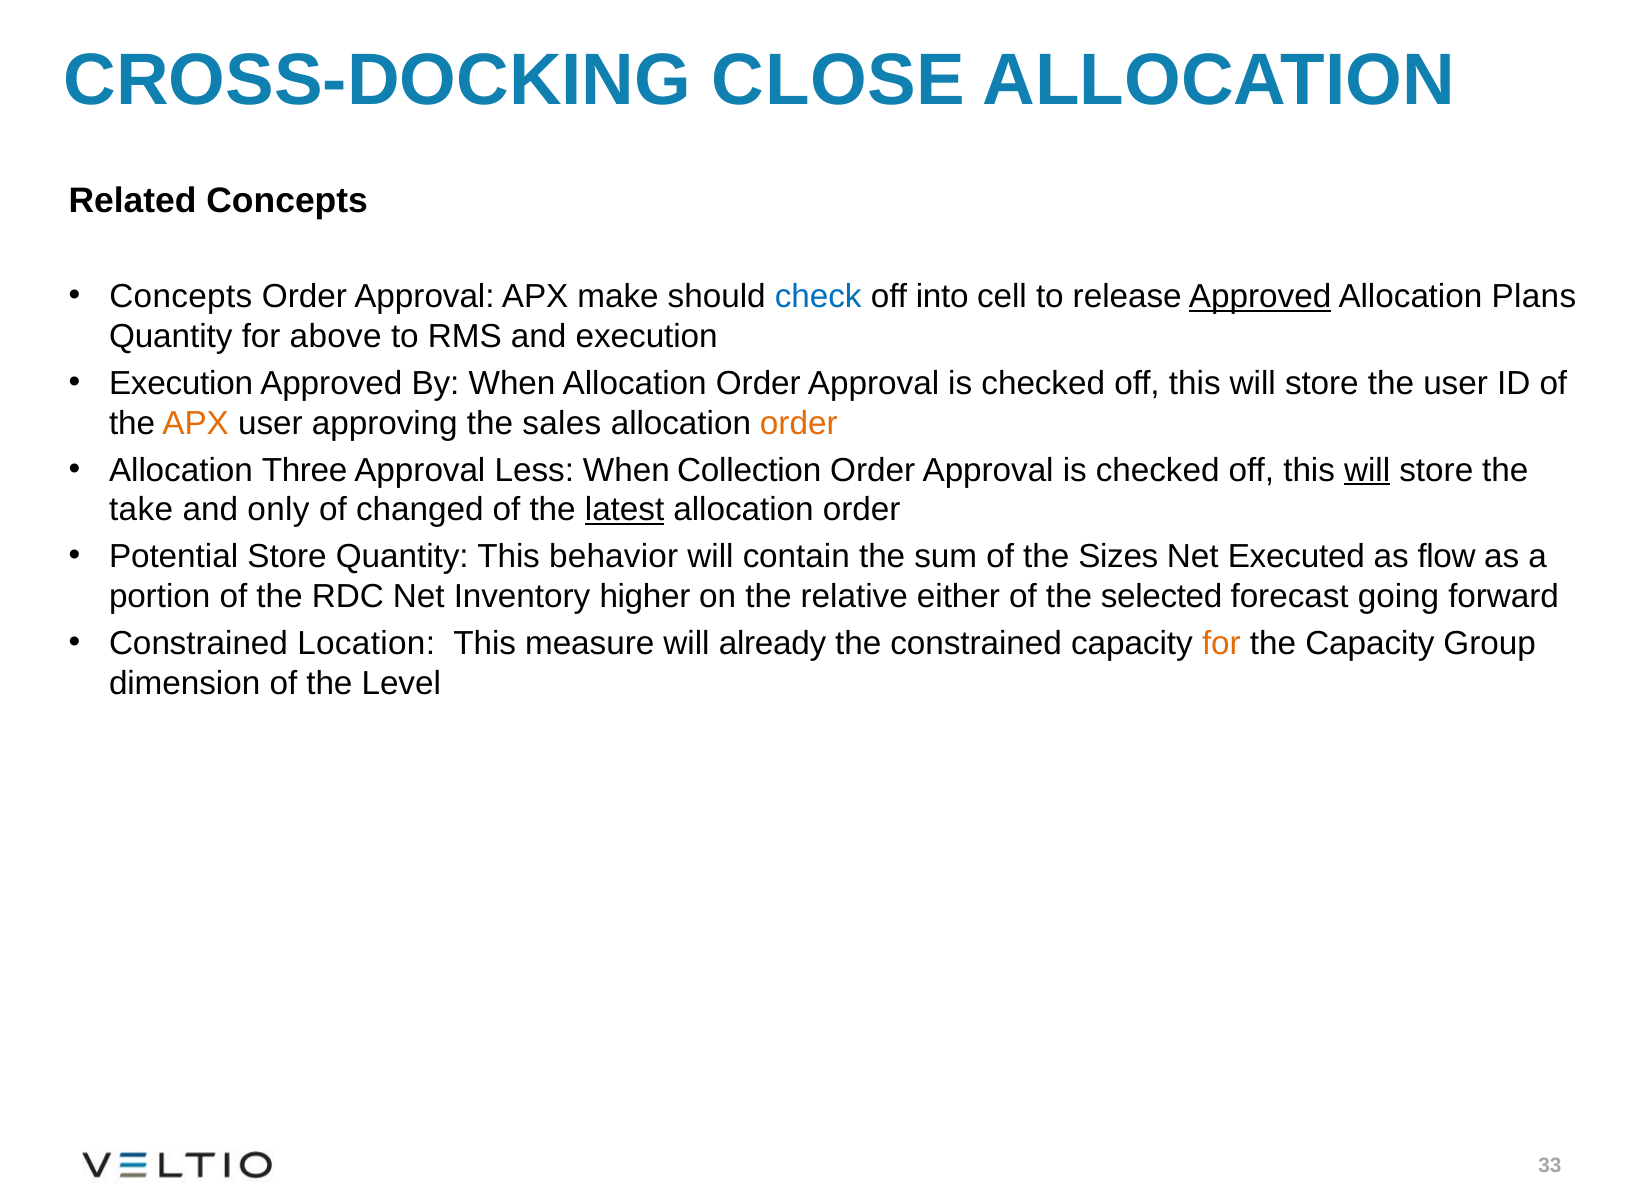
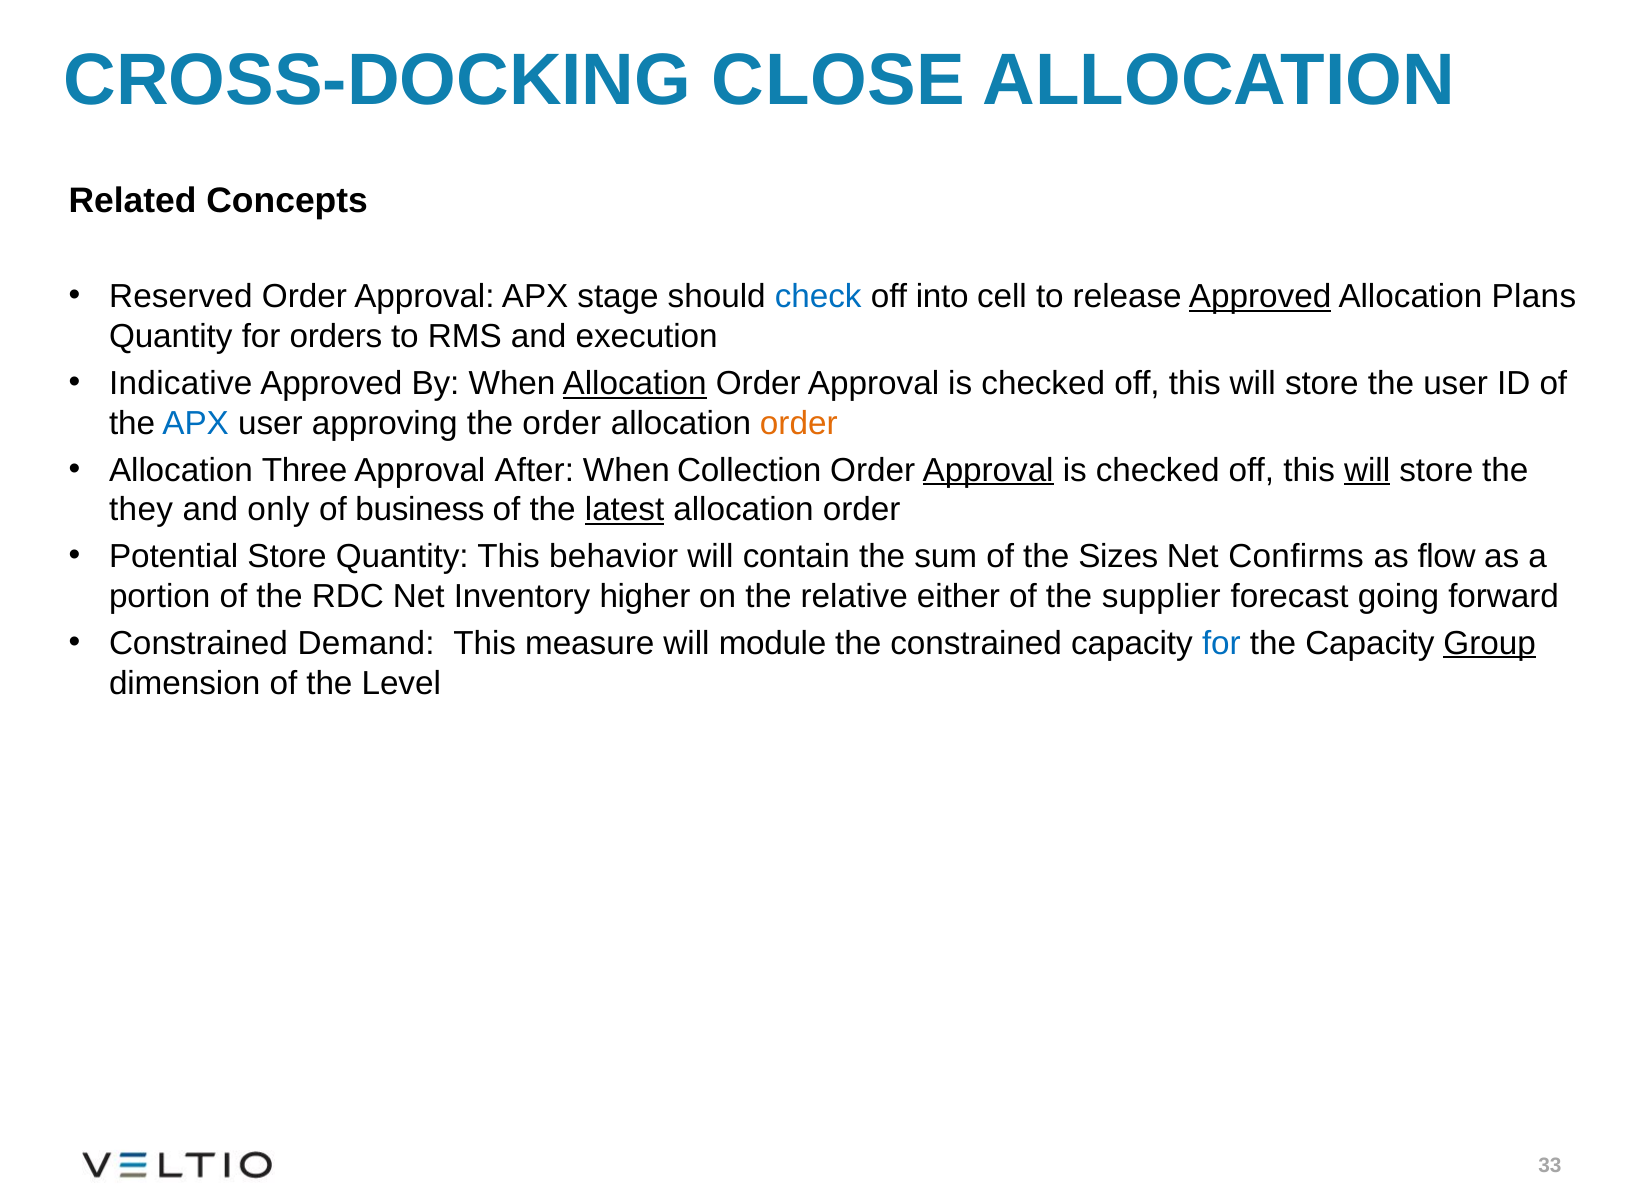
Concepts: Concepts -> Reserved (181, 297)
make: make -> stage (618, 297)
above: above -> orders (336, 337)
Execution: Execution -> Indicative (181, 384)
Allocation underline: none -> present (635, 384)
APX colour: orange -> blue (196, 424)
the sales: sales -> order (562, 424)
Less: Less -> After (534, 470)
Approval underline: none -> present (988, 470)
take: take -> they (141, 510)
changed: changed -> business (420, 510)
Executed: Executed -> Confirms (1296, 557)
selected: selected -> supplier (1161, 597)
Location: Location -> Demand (366, 643)
already: already -> module (773, 643)
for colour: orange -> blue (1221, 643)
Group underline: none -> present (1490, 643)
